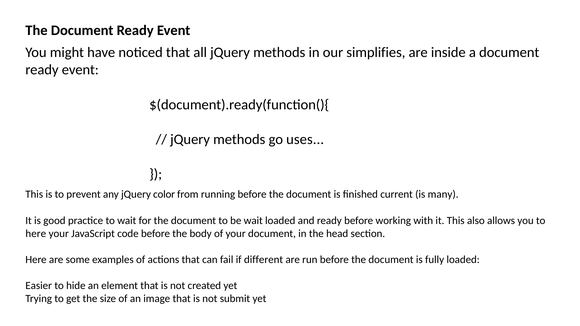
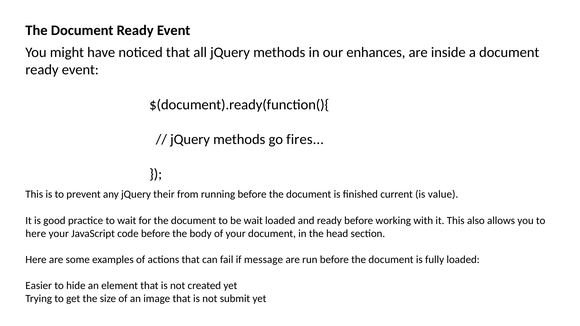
simplifies: simplifies -> enhances (376, 52)
uses: uses -> fires (305, 139)
color: color -> their (164, 194)
many: many -> value (443, 194)
different: different -> message (264, 260)
